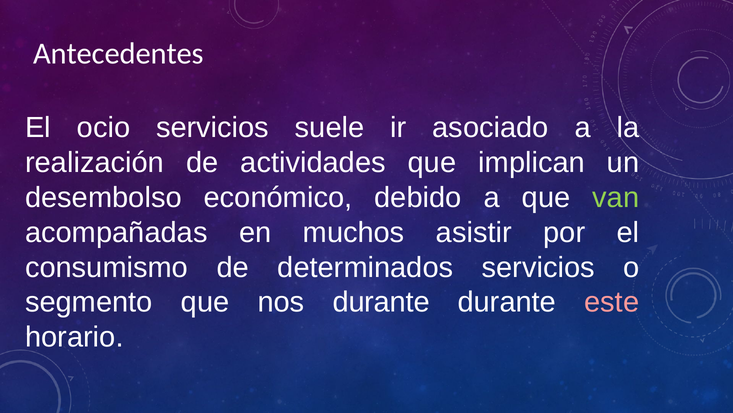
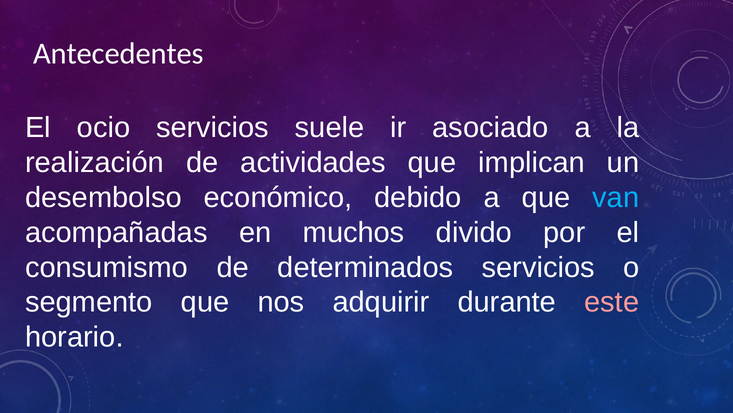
van colour: light green -> light blue (616, 197)
asistir: asistir -> divido (474, 232)
nos durante: durante -> adquirir (381, 302)
